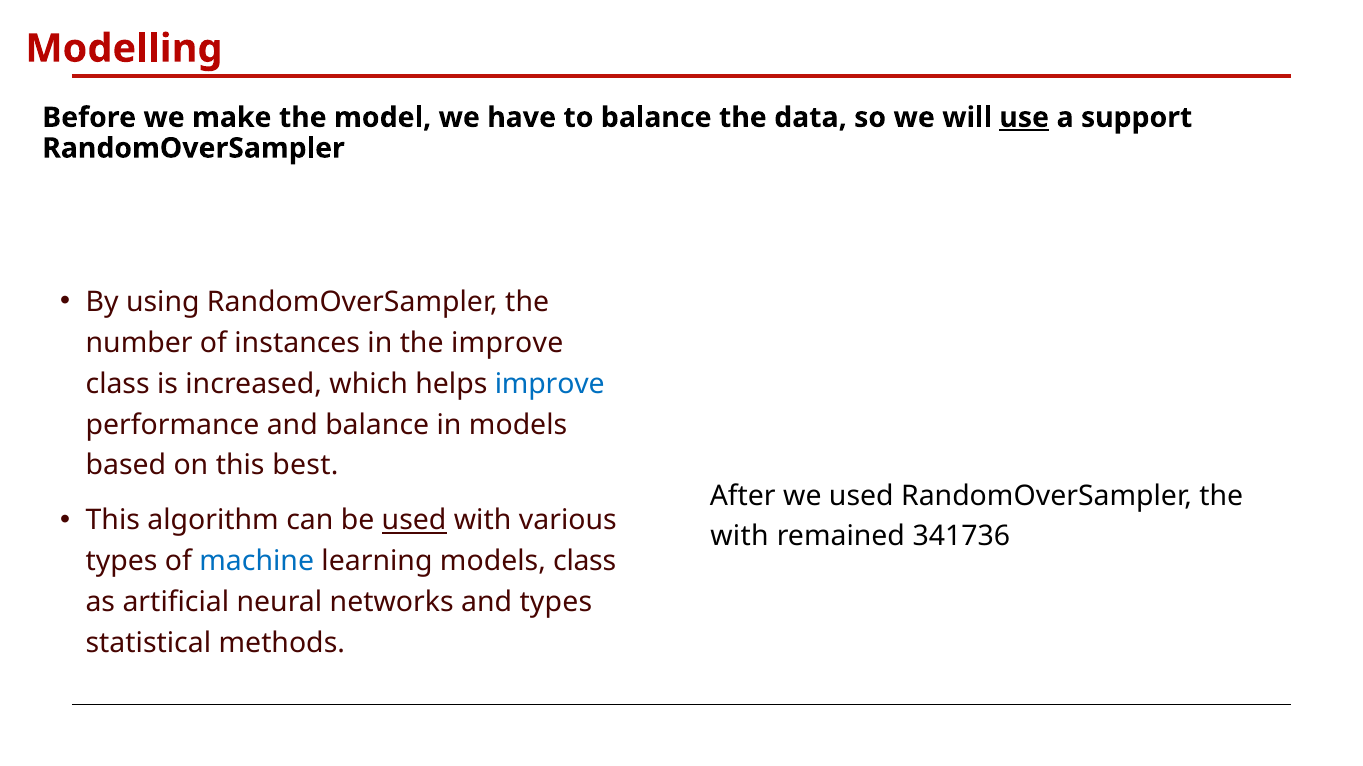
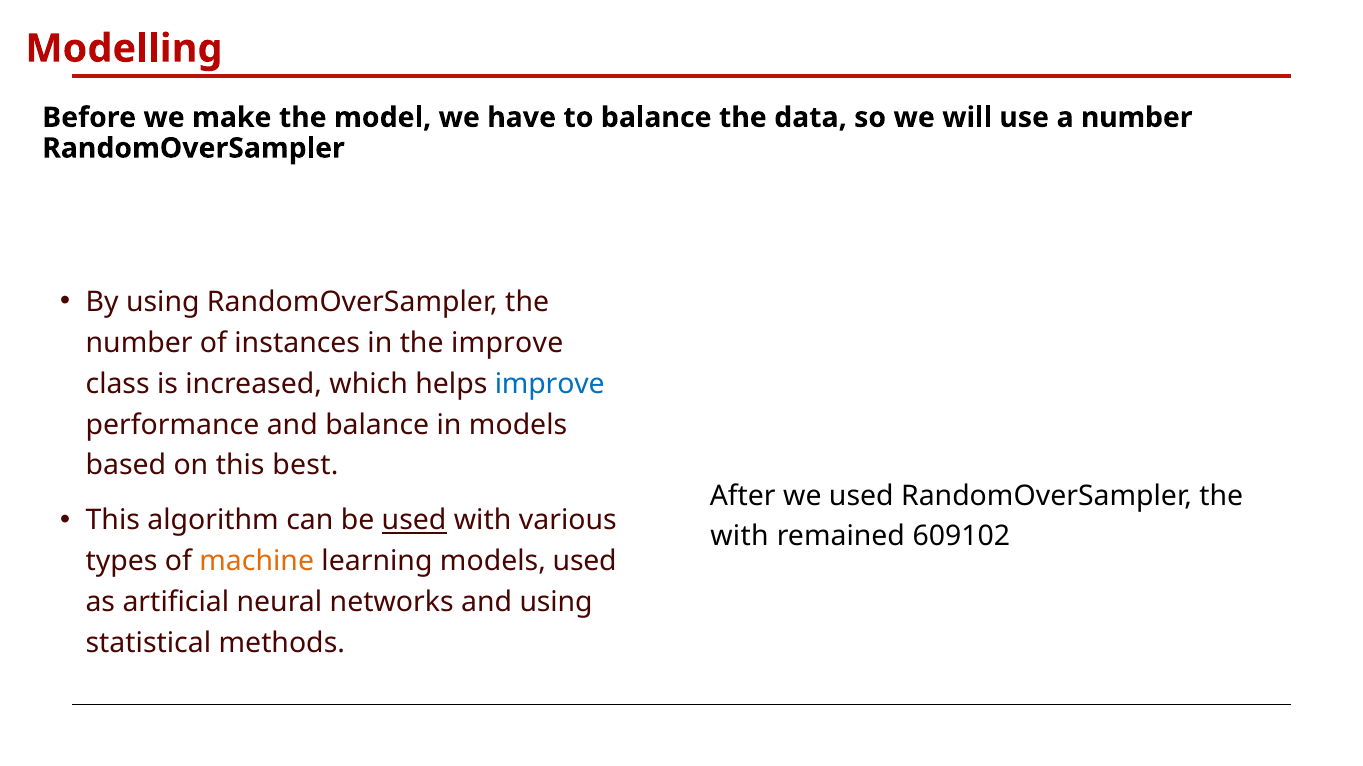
use underline: present -> none (1024, 118)
a support: support -> number (1137, 118)
341736: 341736 -> 609102 (961, 537)
machine colour: blue -> orange (257, 562)
models class: class -> used (585, 562)
and types: types -> using (556, 603)
